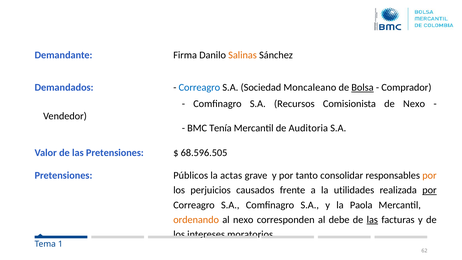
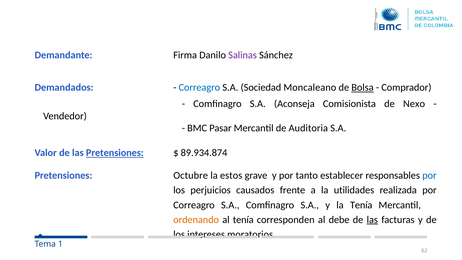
Salinas colour: orange -> purple (243, 55)
Recursos: Recursos -> Aconseja (294, 104)
Tenía: Tenía -> Pasar (220, 128)
Pretensiones underline: none -> present (115, 153)
68.596.505: 68.596.505 -> 89.934.874 (204, 153)
Públicos: Públicos -> Octubre (191, 175)
actas: actas -> estos (231, 175)
consolidar: consolidar -> establecer (342, 175)
por colour: orange -> blue (429, 175)
por underline: present -> none (429, 190)
la Paola: Paola -> Tenía (361, 205)
al nexo: nexo -> tenía (243, 220)
